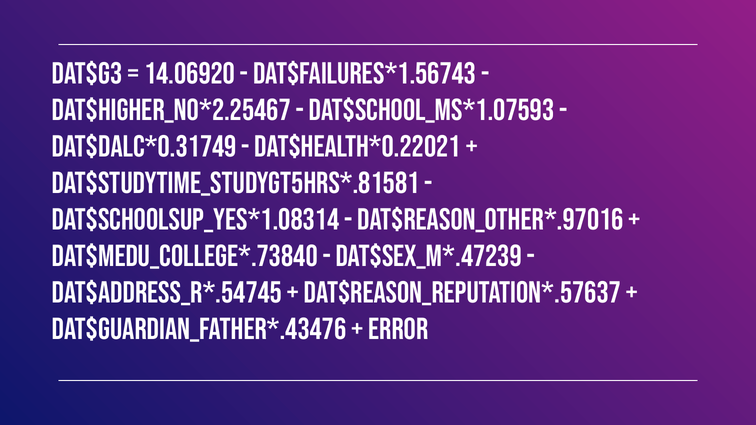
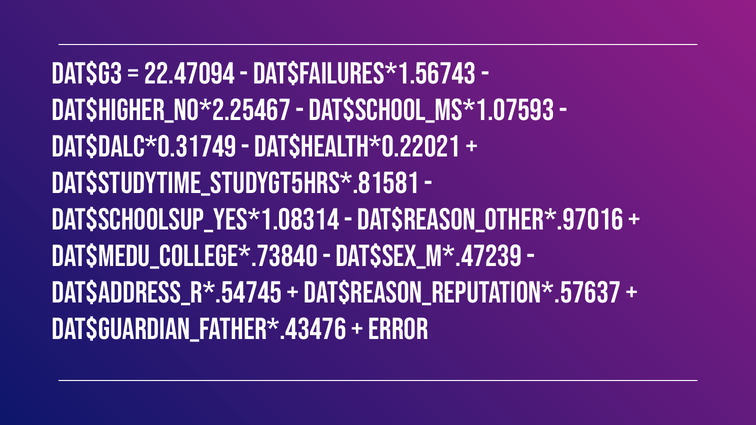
14.06920: 14.06920 -> 22.47094 (190, 74)
